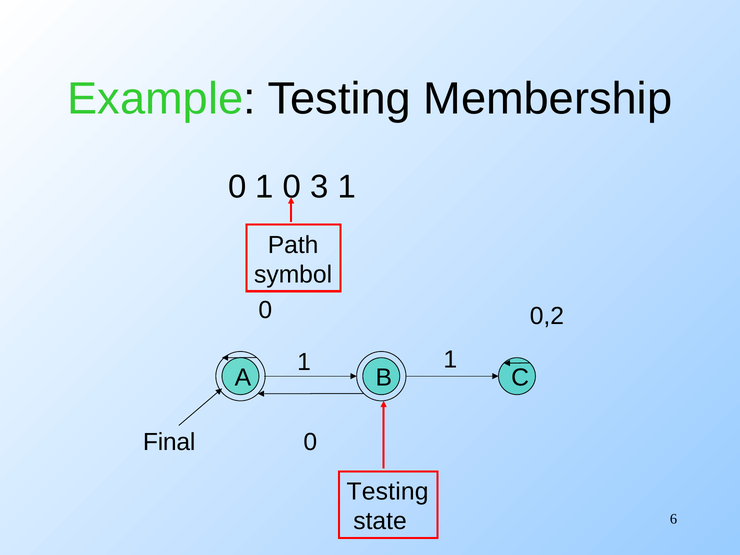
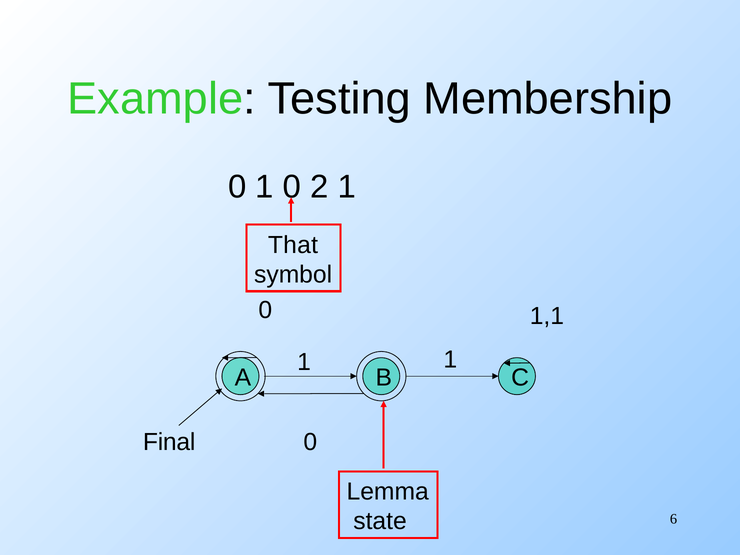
3: 3 -> 2 (320, 187)
Path: Path -> That (293, 245)
0,2: 0,2 -> 1,1 (547, 316)
Testing: Testing -> Lemma (388, 492)
